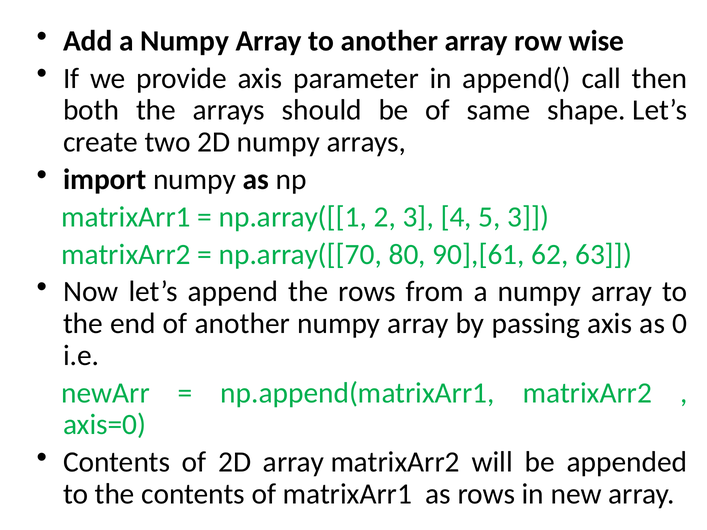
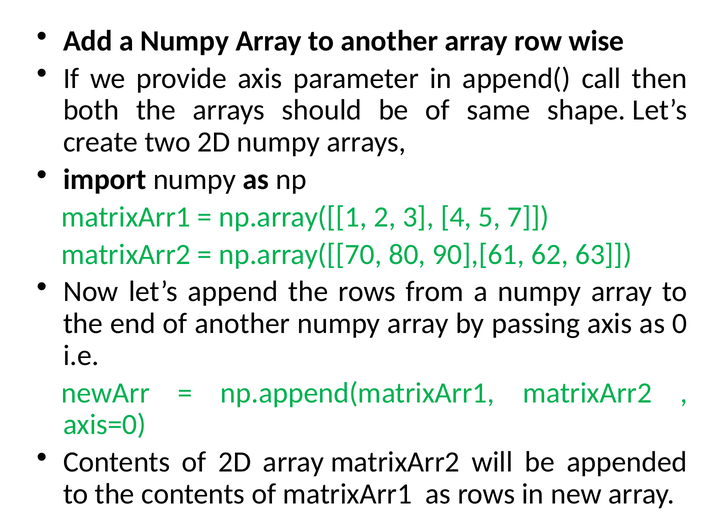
5 3: 3 -> 7 (528, 217)
